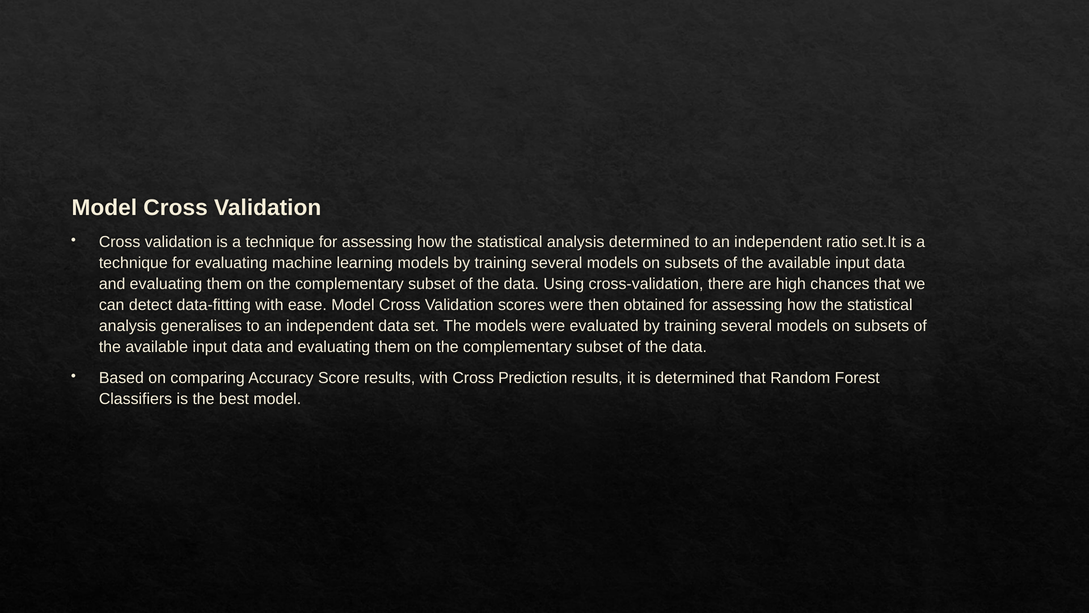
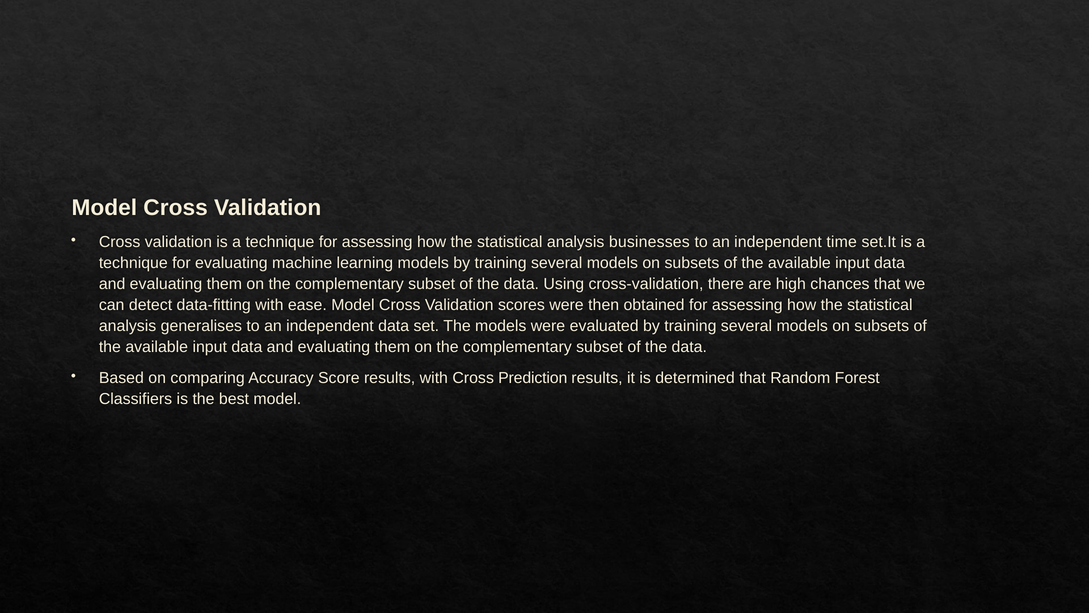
analysis determined: determined -> businesses (649, 242)
ratio: ratio -> time (842, 242)
